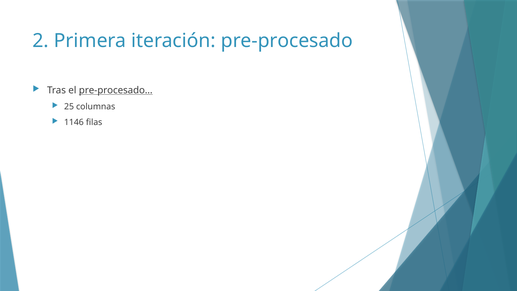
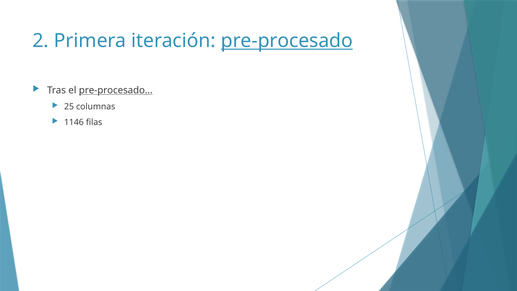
pre-procesado underline: none -> present (287, 41)
